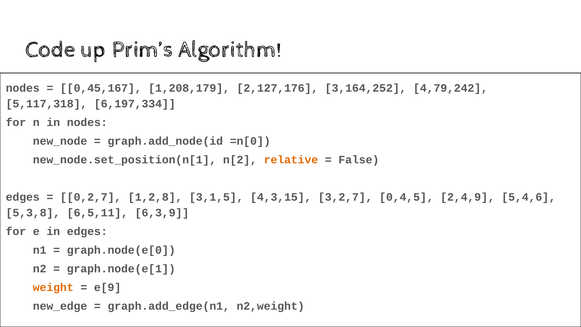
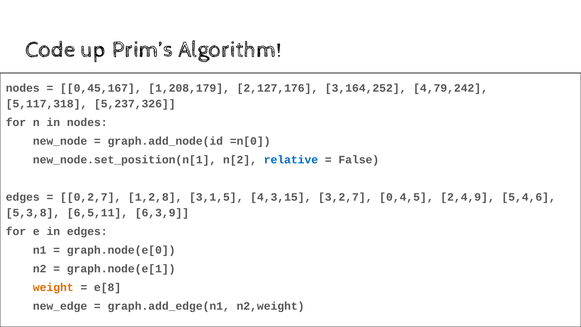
6,197,334: 6,197,334 -> 5,237,326 (135, 104)
relative colour: orange -> blue (291, 160)
e[9: e[9 -> e[8 (108, 287)
